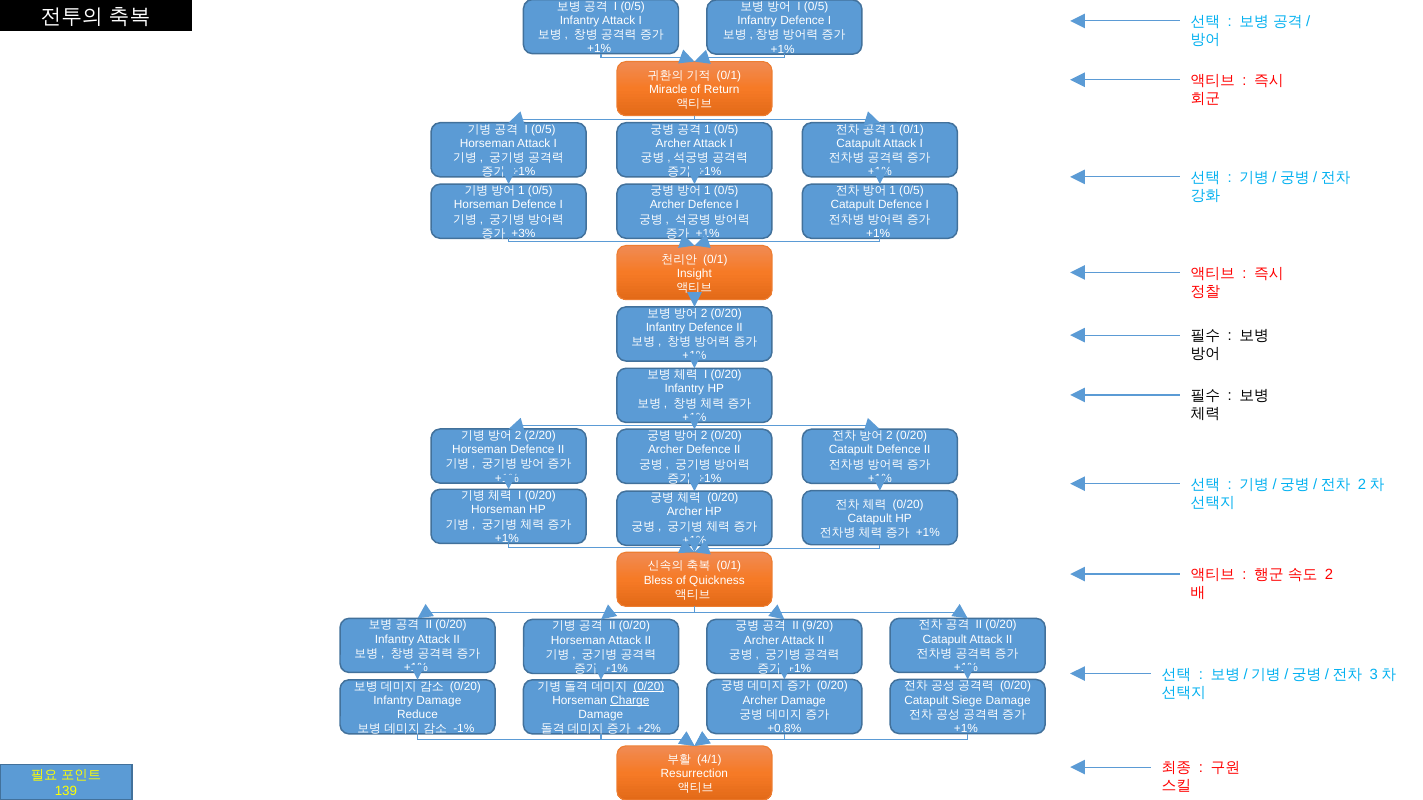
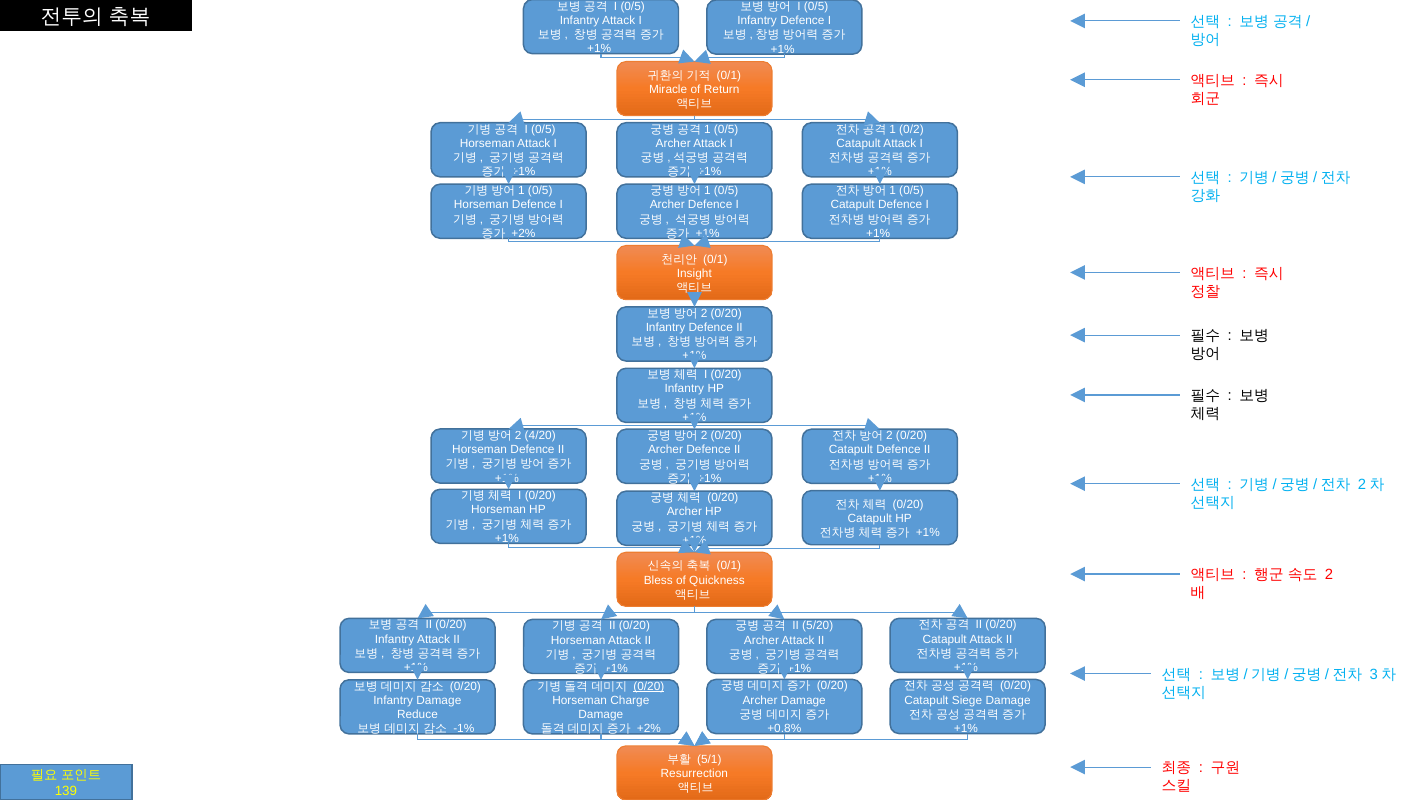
0/1: 0/1 -> 0/2 (911, 129)
+3%: +3% -> +2% (523, 233)
2/20: 2/20 -> 4/20 (540, 436)
9/20: 9/20 -> 5/20 (818, 626)
Charge underline: present -> none (630, 701)
4/1: 4/1 -> 5/1 (709, 760)
